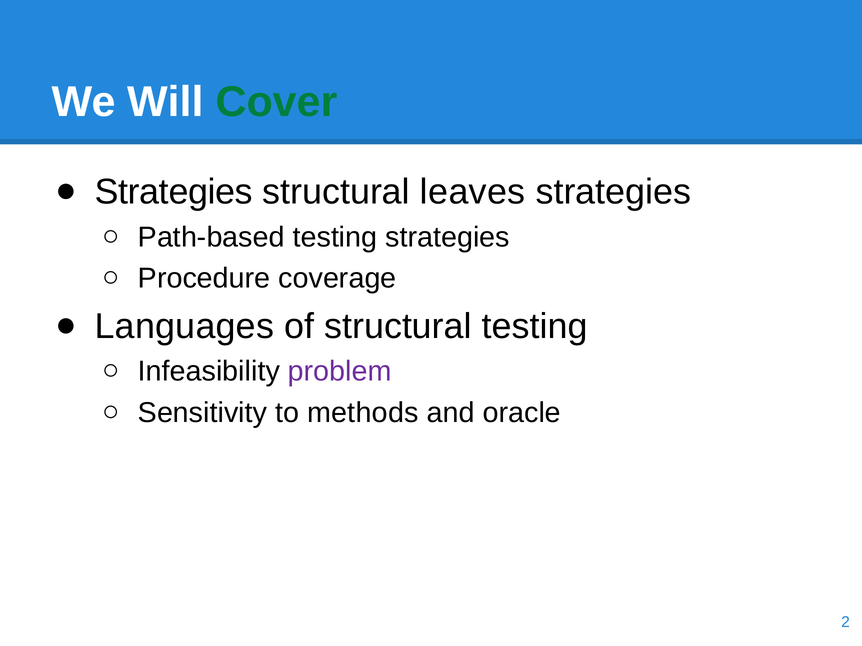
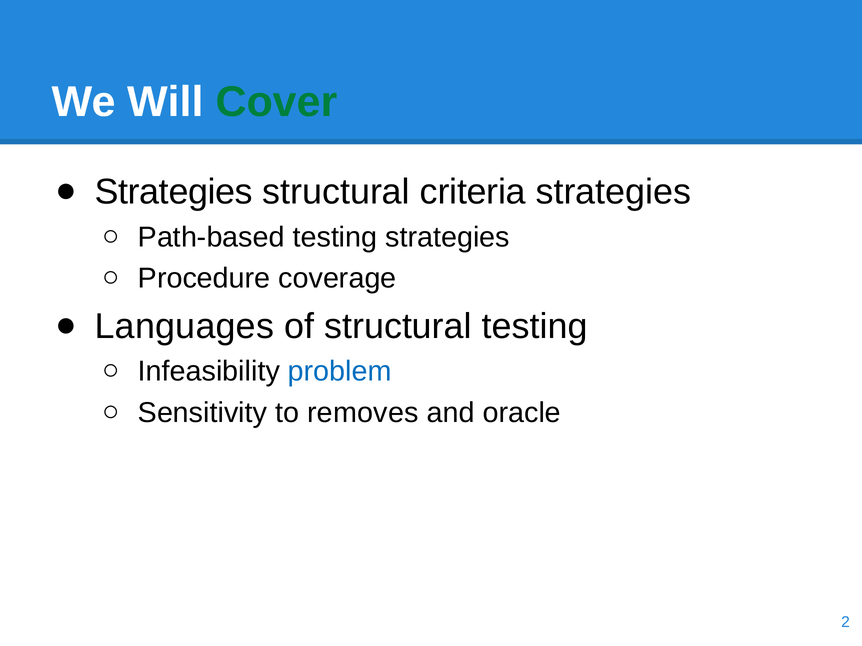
leaves: leaves -> criteria (473, 192)
problem colour: purple -> blue (340, 372)
methods: methods -> removes (363, 413)
